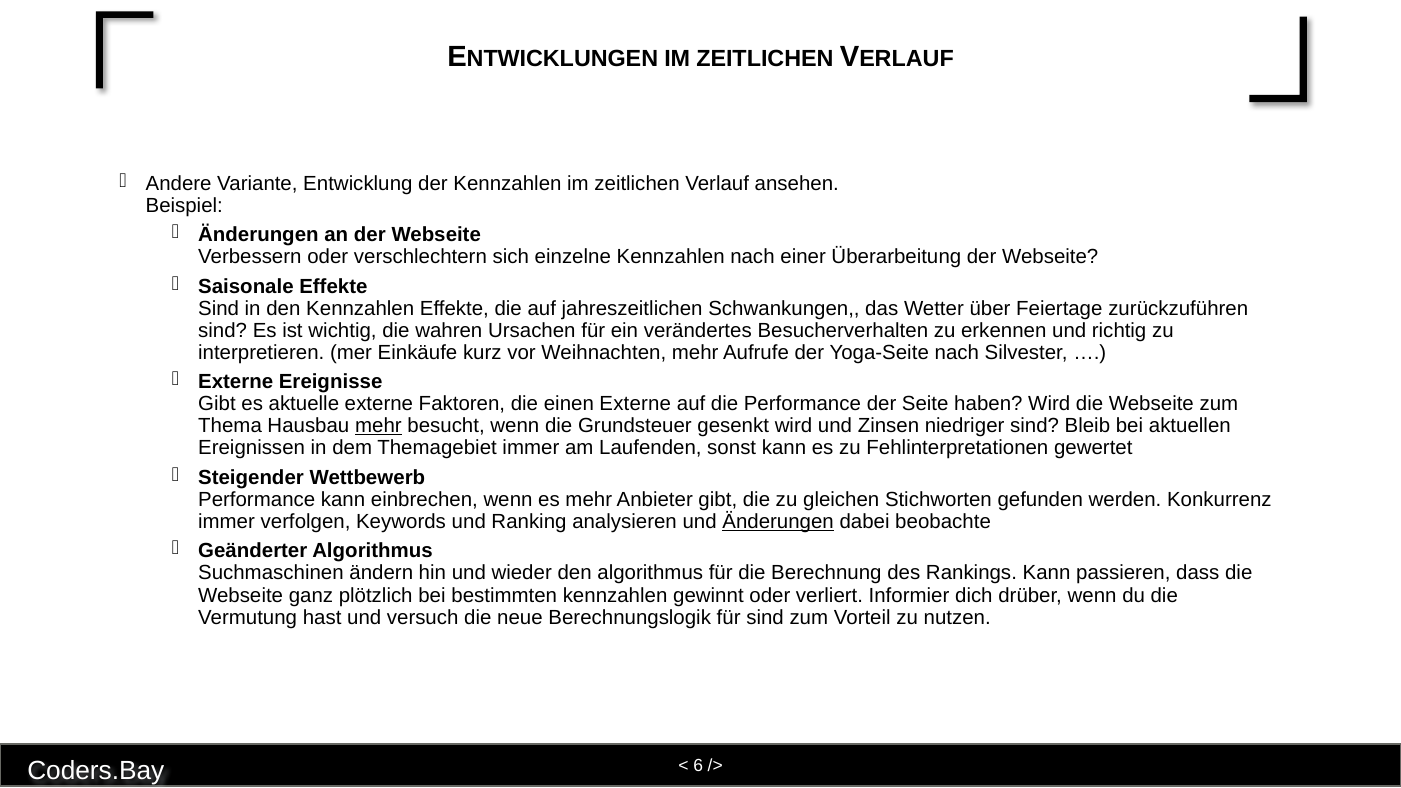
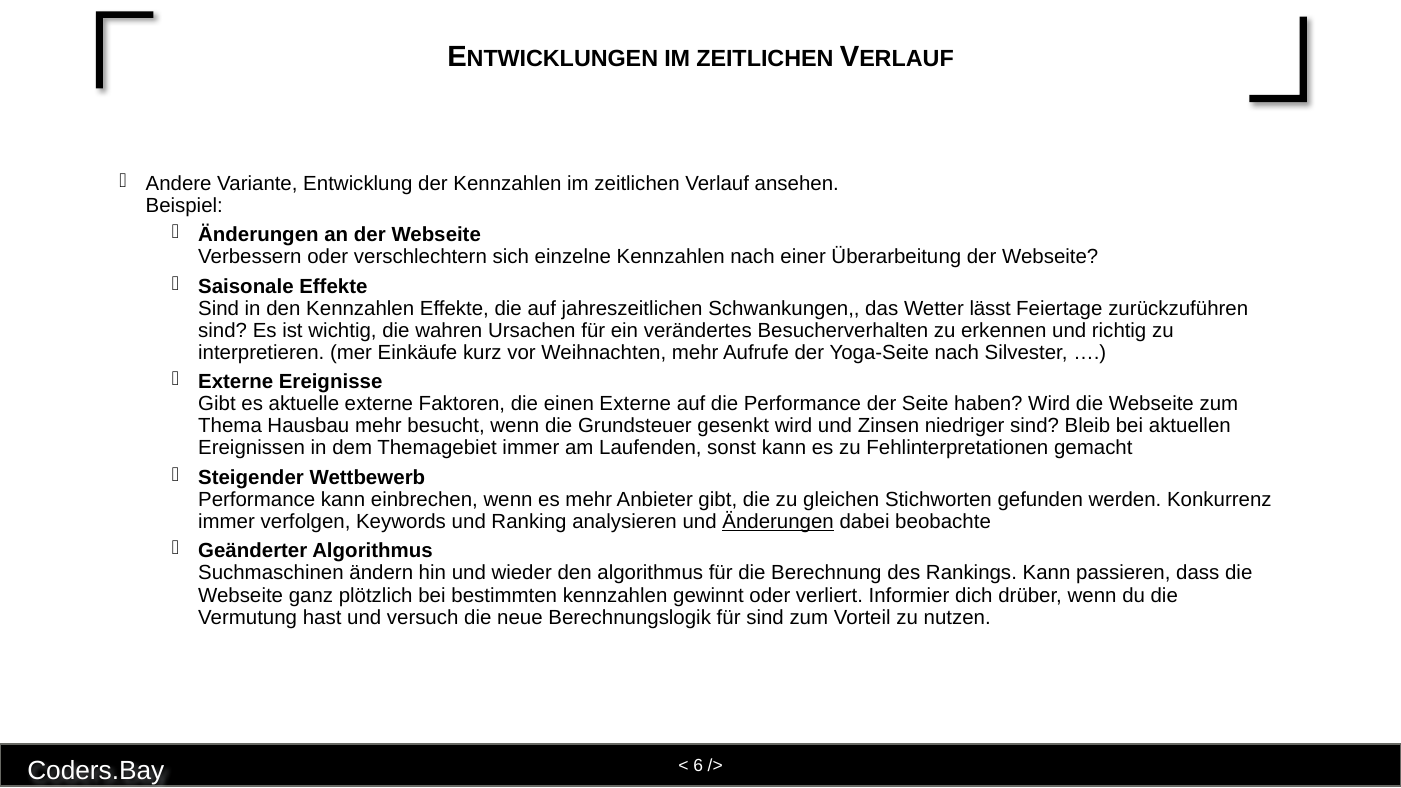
über: über -> lässt (990, 308)
mehr underline: present -> none (378, 426)
gewertet: gewertet -> gemacht (1093, 448)
